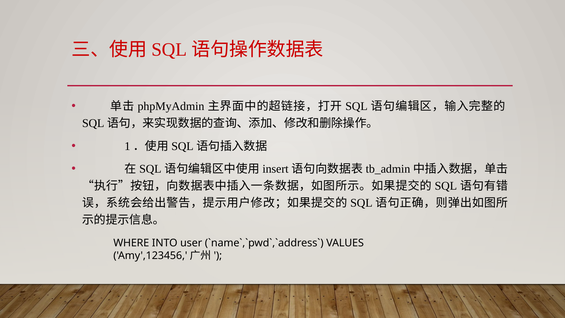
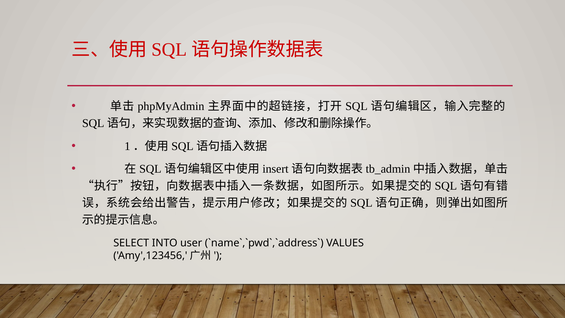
WHERE: WHERE -> SELECT (131, 243)
